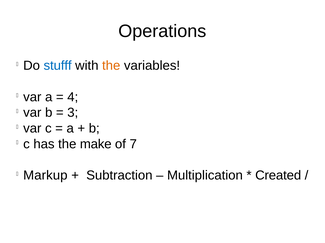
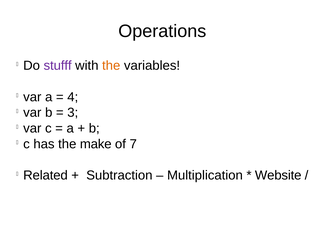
stufff colour: blue -> purple (58, 66)
Markup: Markup -> Related (45, 176)
Created: Created -> Website (278, 176)
